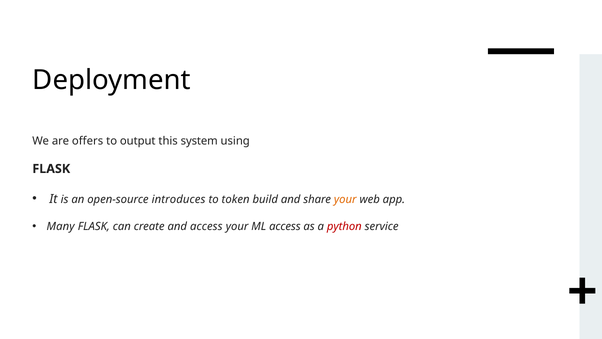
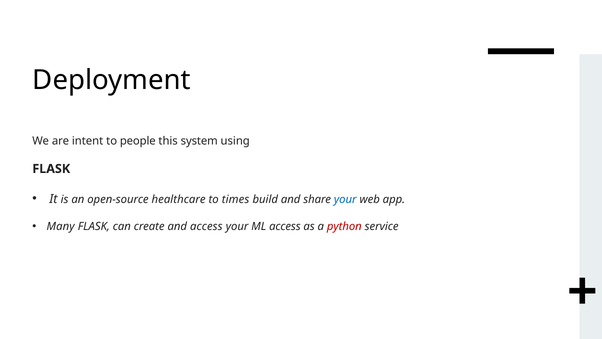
offers: offers -> intent (88, 141)
output: output -> people (138, 141)
introduces: introduces -> healthcare (179, 199)
token: token -> times (236, 199)
your colour: orange -> blue (345, 199)
